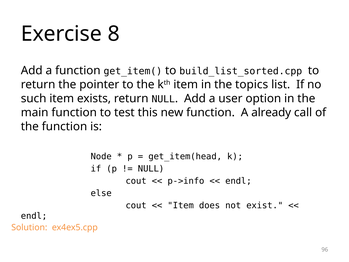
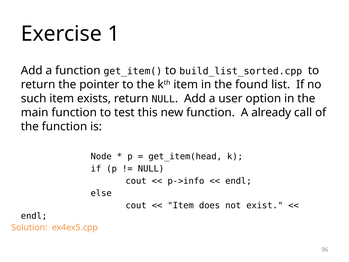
8: 8 -> 1 (114, 34)
topics: topics -> found (252, 85)
